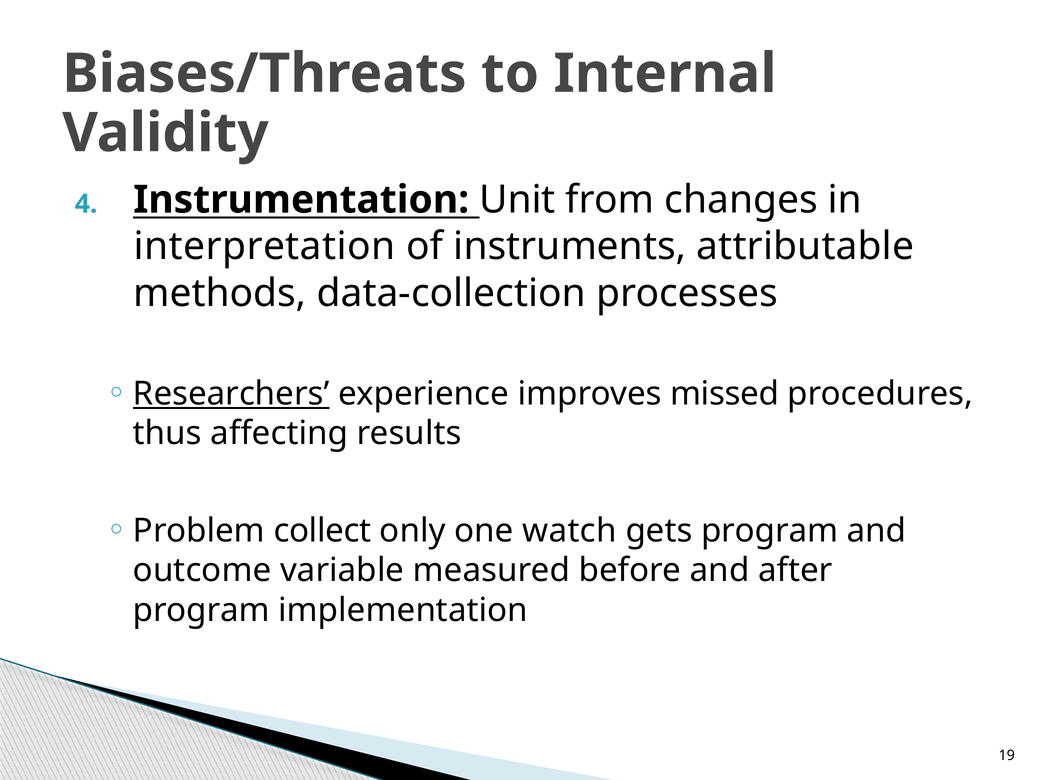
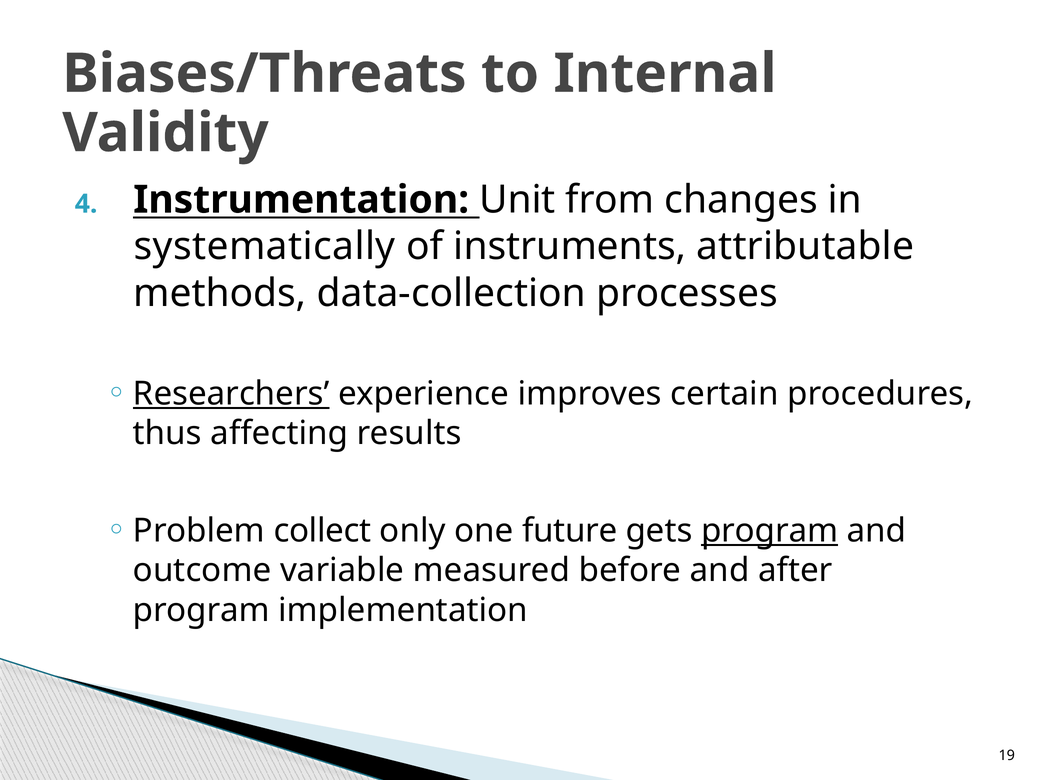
interpretation: interpretation -> systematically (265, 247)
missed: missed -> certain (724, 394)
watch: watch -> future (570, 531)
program underline: none -> present (770, 531)
